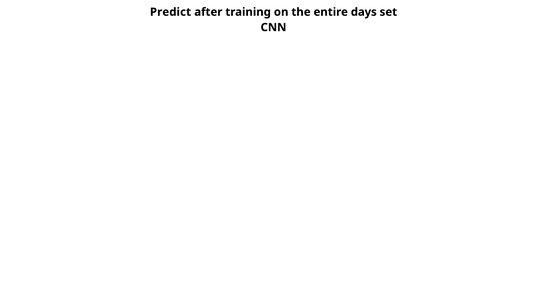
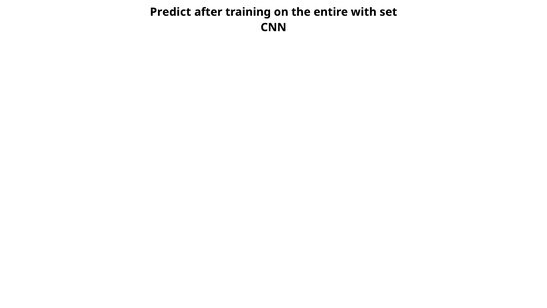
days: days -> with (364, 12)
